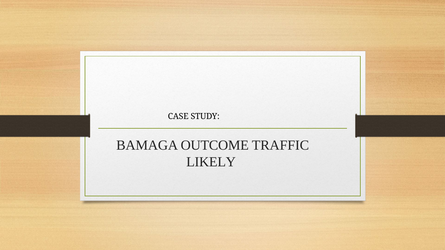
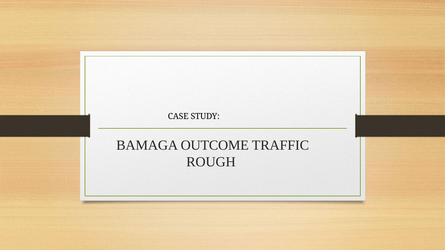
LIKELY: LIKELY -> ROUGH (211, 162)
